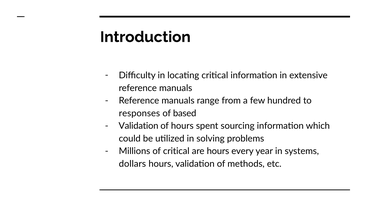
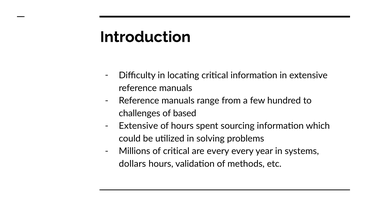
responses: responses -> challenges (139, 113)
Validation: Validation -> Extensive (138, 126)
are hours: hours -> every (218, 151)
